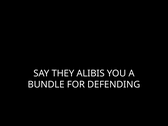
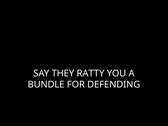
ALIBIS: ALIBIS -> RATTY (91, 73)
